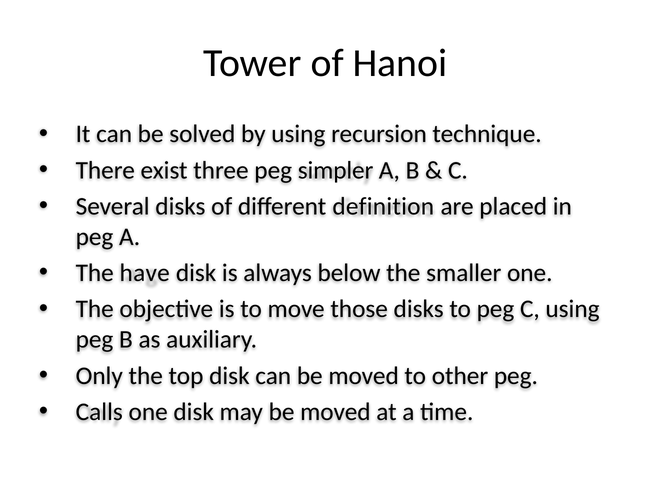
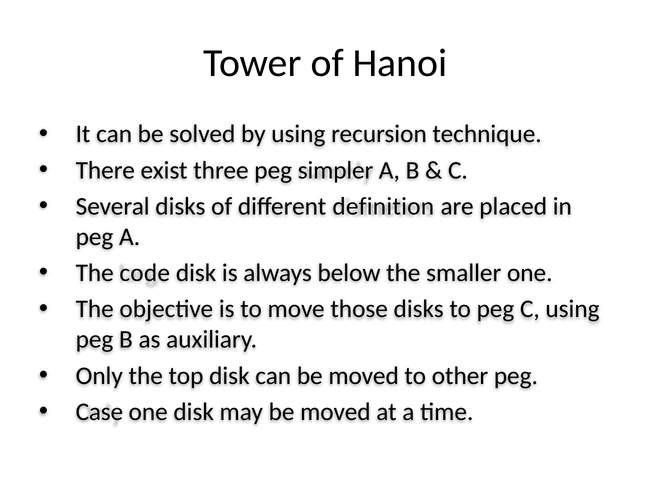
have: have -> code (145, 273)
Calls: Calls -> Case (99, 412)
